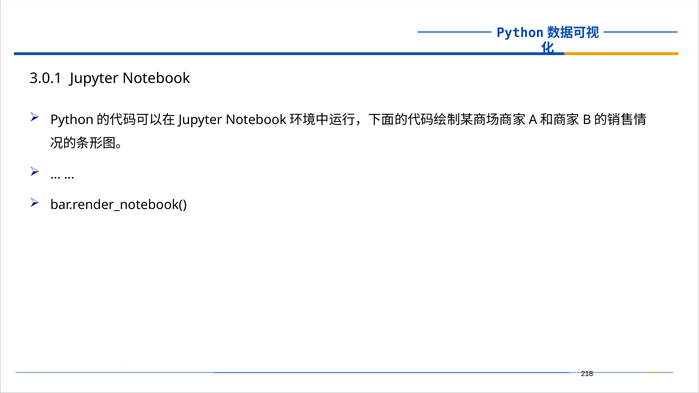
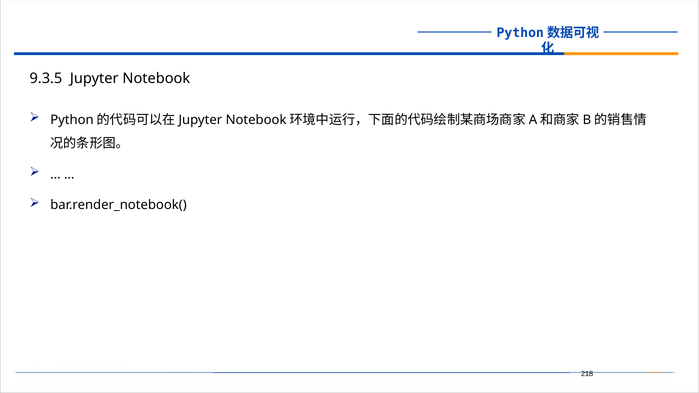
3.0.1: 3.0.1 -> 9.3.5 (46, 79)
